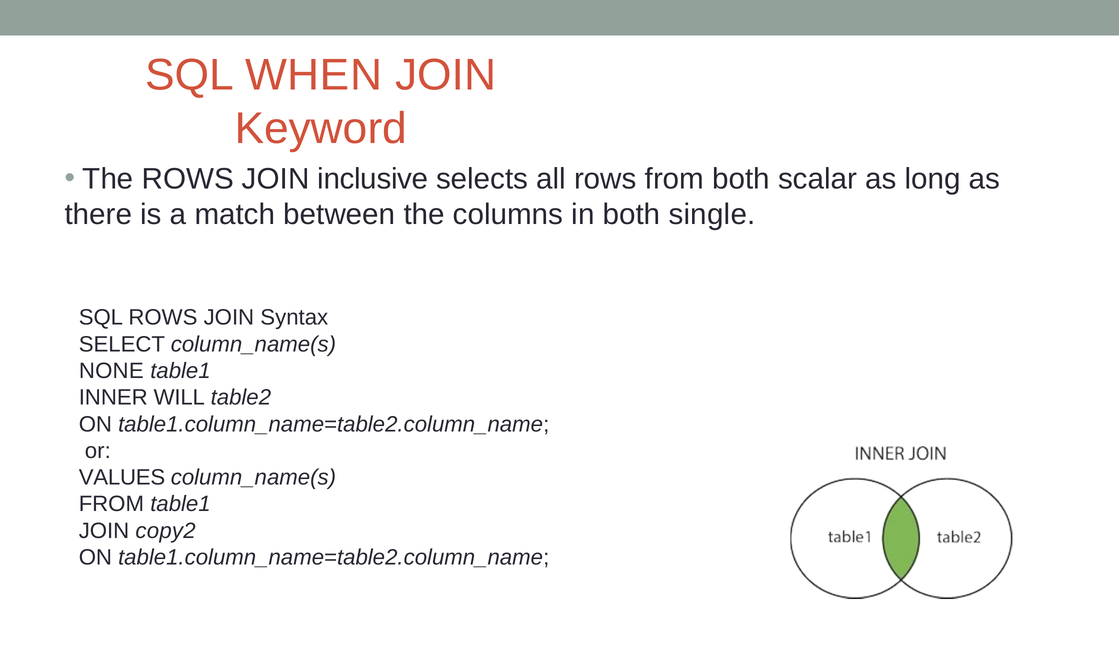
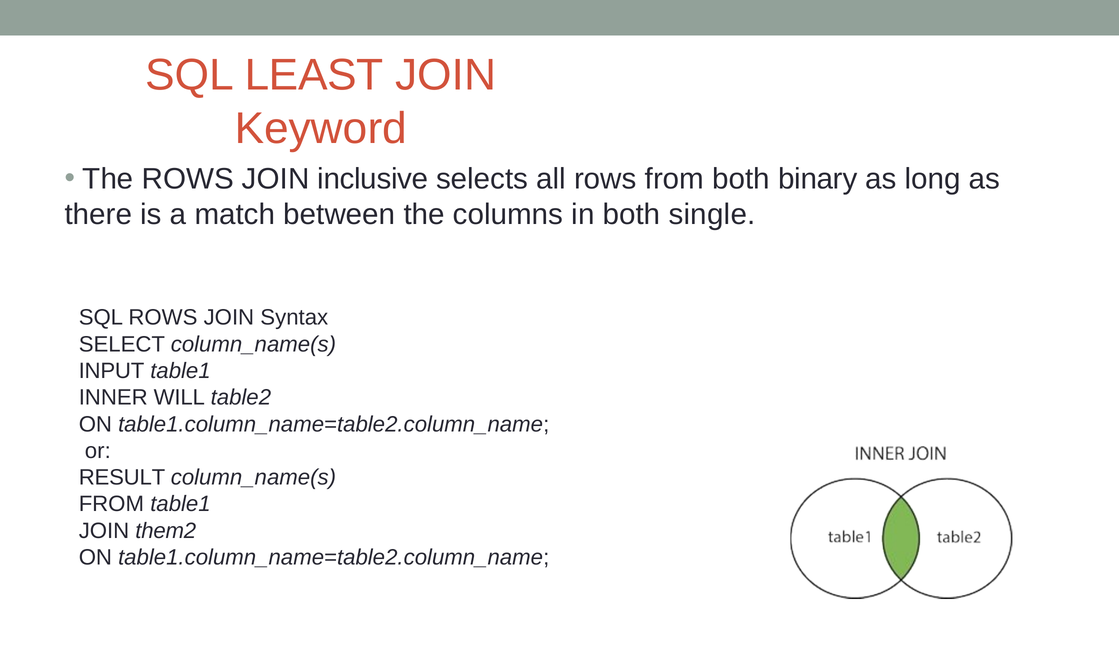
WHEN: WHEN -> LEAST (314, 75)
scalar: scalar -> binary (818, 179)
NONE: NONE -> INPUT (112, 371)
VALUES: VALUES -> RESULT (122, 478)
copy2: copy2 -> them2 (166, 531)
